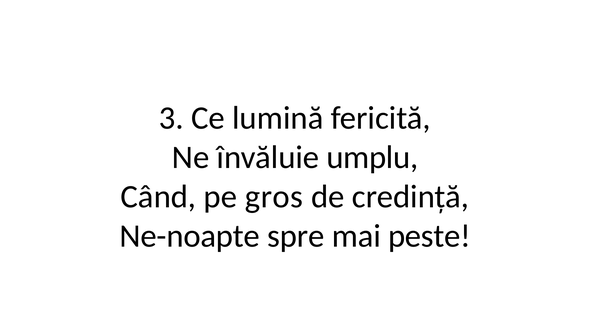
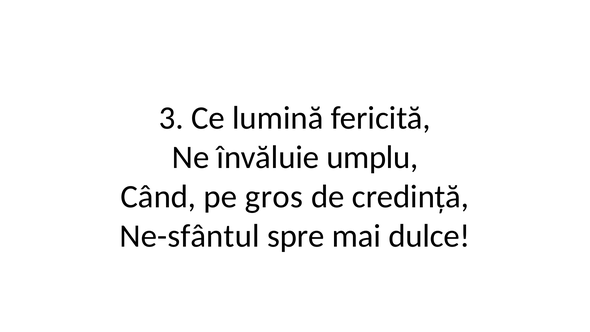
Ne-noapte: Ne-noapte -> Ne-sfântul (190, 236)
peste: peste -> dulce (429, 236)
